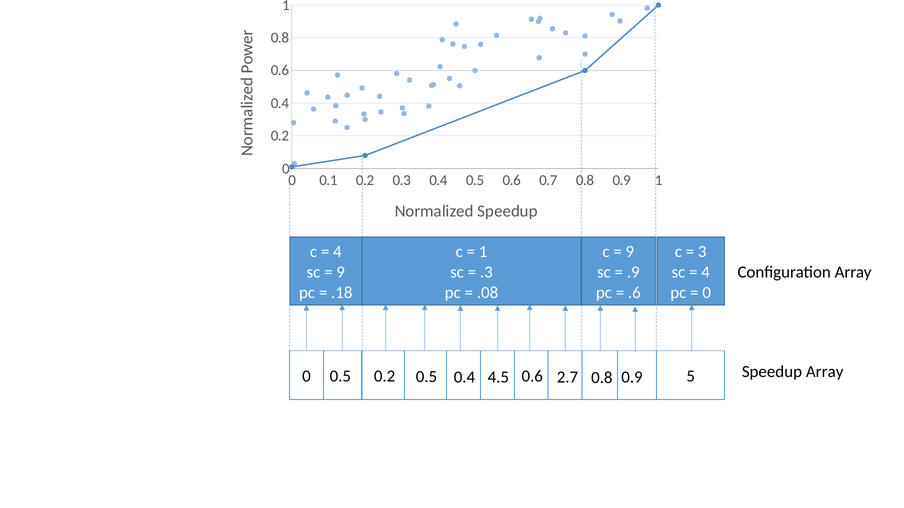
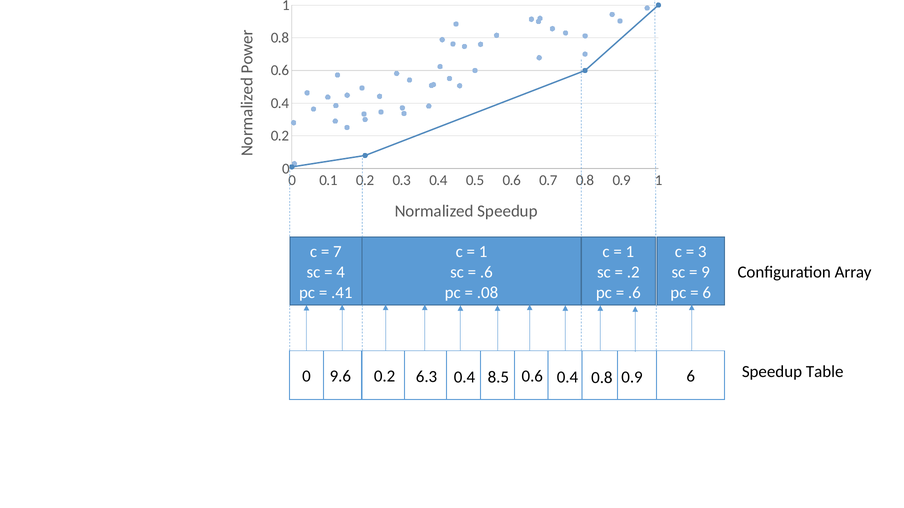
4: 4 -> 7 (337, 252)
9: 9 -> 1 (630, 252)
9: 9 -> 4 (341, 272)
.3: .3 -> .6 (486, 272)
.9: .9 -> .2 (633, 272)
4: 4 -> 9 (706, 272)
.18: .18 -> .41 (342, 293)
0: 0 -> 6 (707, 293)
0 0.5: 0.5 -> 9.6 (340, 376)
0.2 0.5: 0.5 -> 6.3 (427, 377)
4.5: 4.5 -> 8.5 (498, 377)
0.6 2.7: 2.7 -> 0.4 (567, 377)
0.9 5: 5 -> 6 (691, 376)
Speedup Array: Array -> Table (825, 372)
